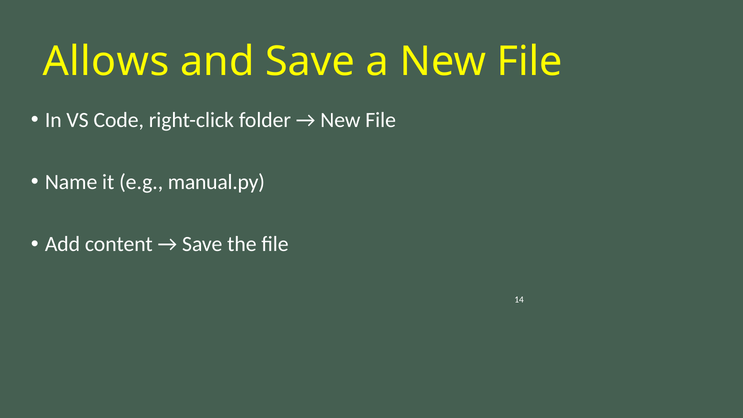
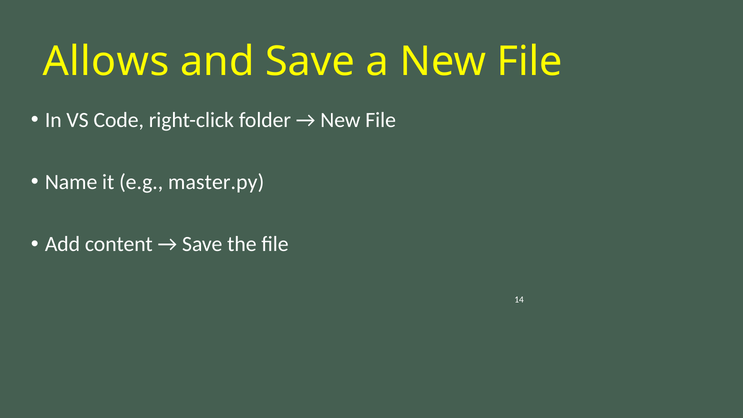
manual.py: manual.py -> master.py (216, 182)
